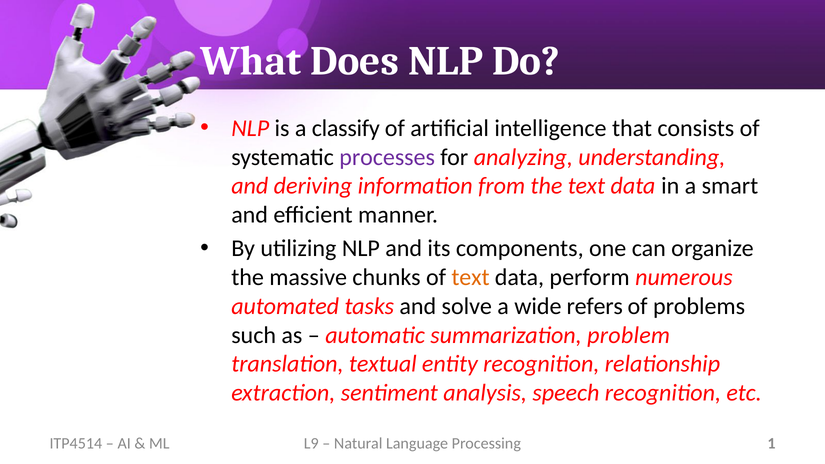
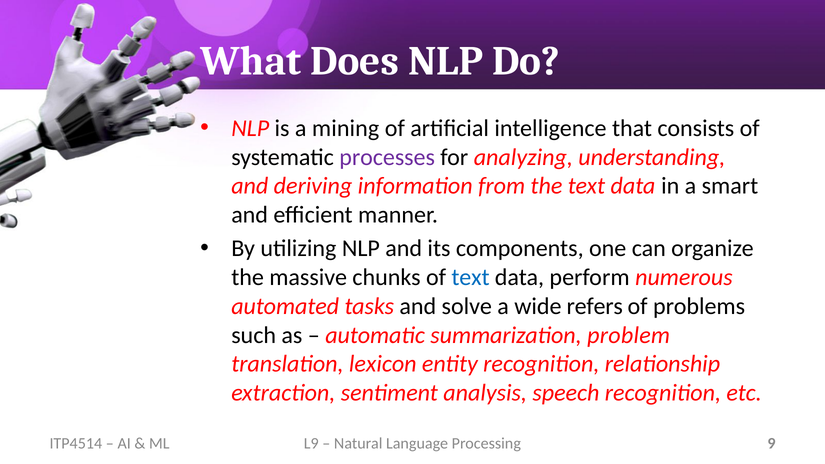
classify: classify -> mining (346, 128)
text colour: orange -> blue (470, 277)
textual: textual -> lexicon (383, 364)
1: 1 -> 9 (771, 443)
